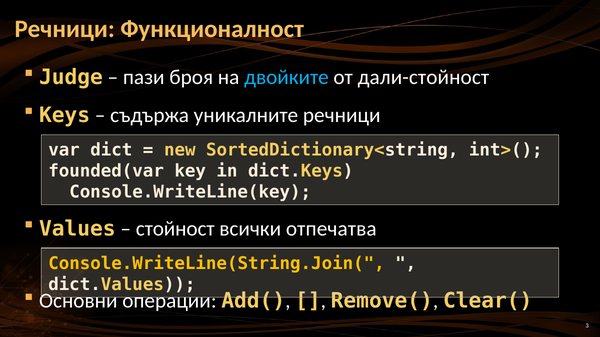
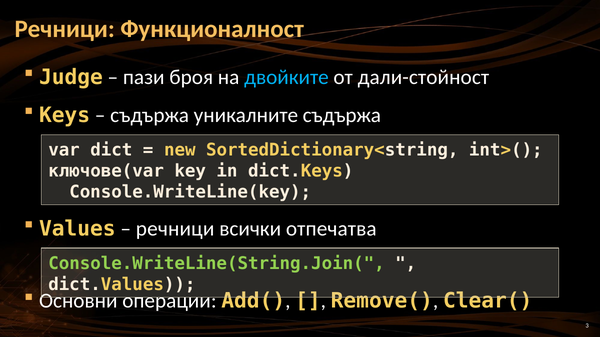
уникалните речници: речници -> съдържа (342, 115)
founded(var: founded(var -> ключове(var (106, 171)
стойност: стойност -> речници (175, 229)
Console.WriteLine(String.Join( colour: yellow -> light green (217, 264)
